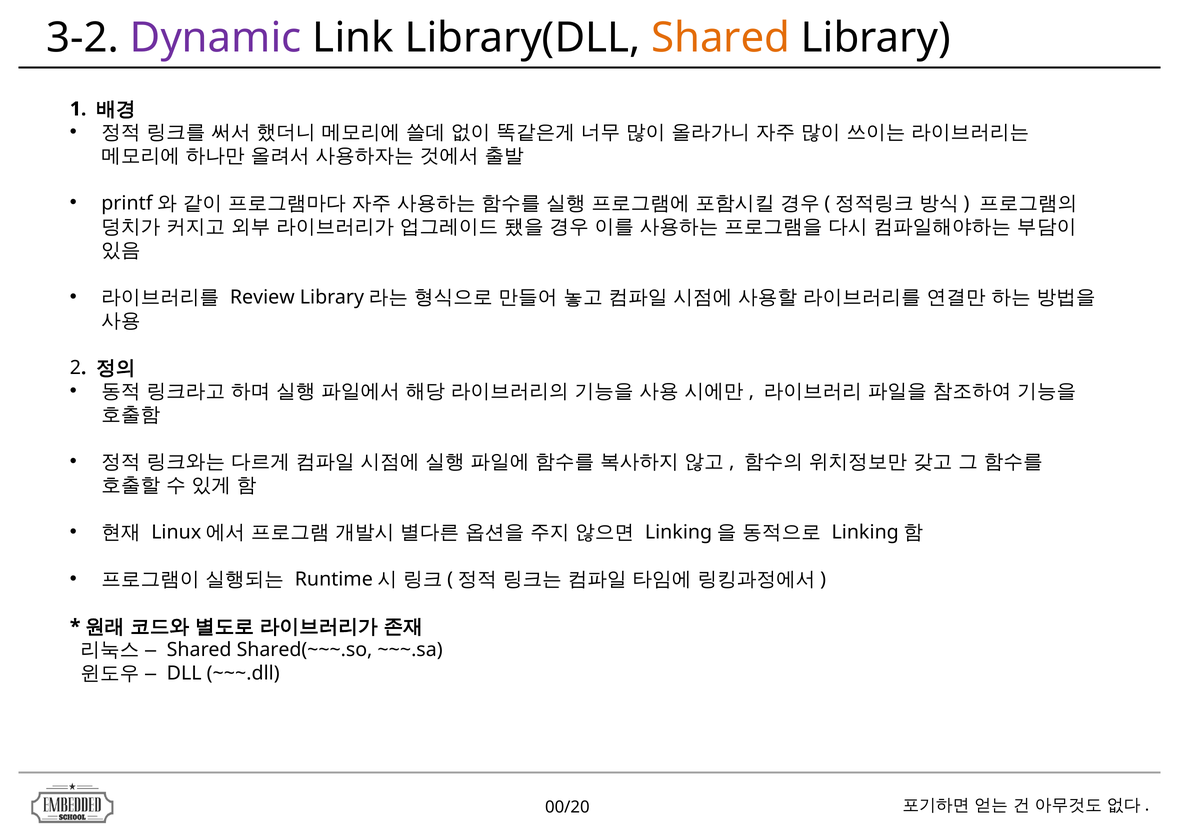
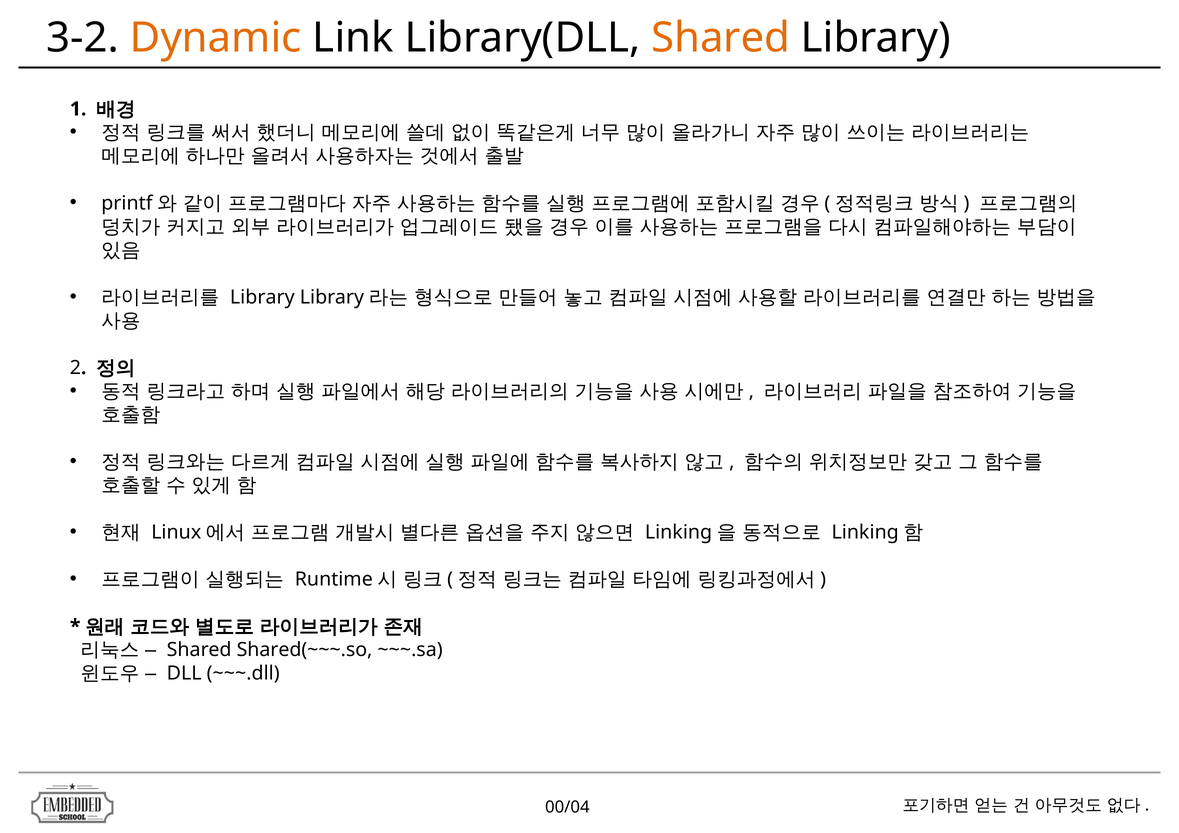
Dynamic colour: purple -> orange (216, 38)
Review: Review -> Library (262, 297)
00/20: 00/20 -> 00/04 (567, 808)
